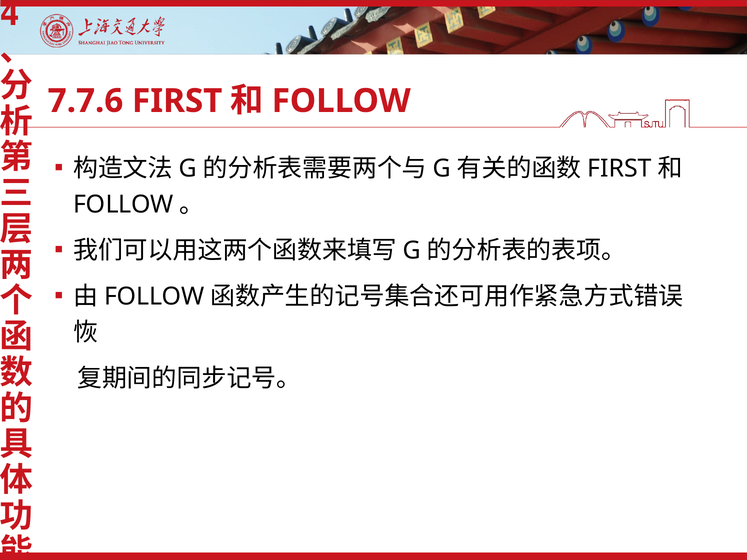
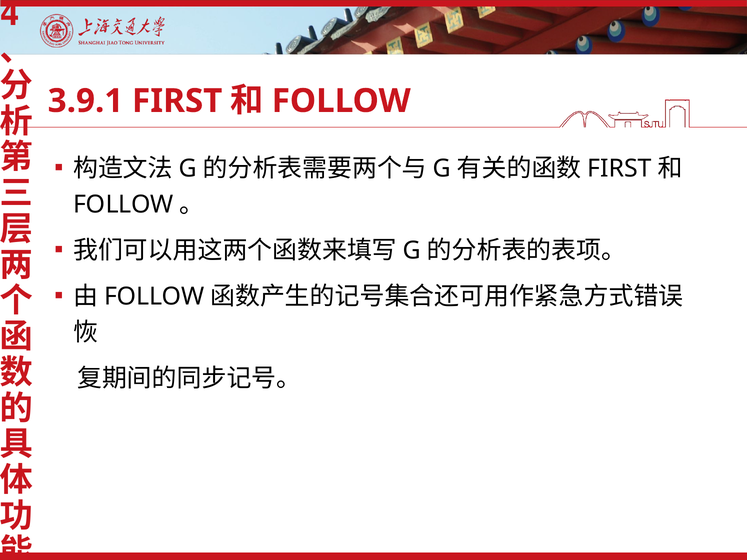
7.7.6: 7.7.6 -> 3.9.1 (86, 101)
